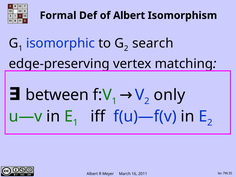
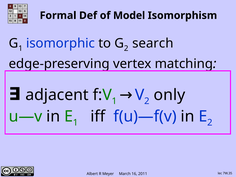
of Albert: Albert -> Model (129, 15)
between: between -> adjacent (57, 95)
